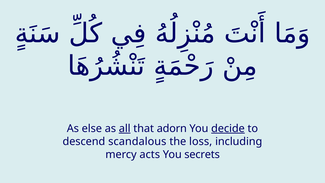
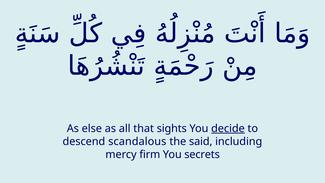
all underline: present -> none (125, 128)
adorn: adorn -> sights (172, 128)
loss: loss -> said (201, 141)
acts: acts -> firm (150, 154)
